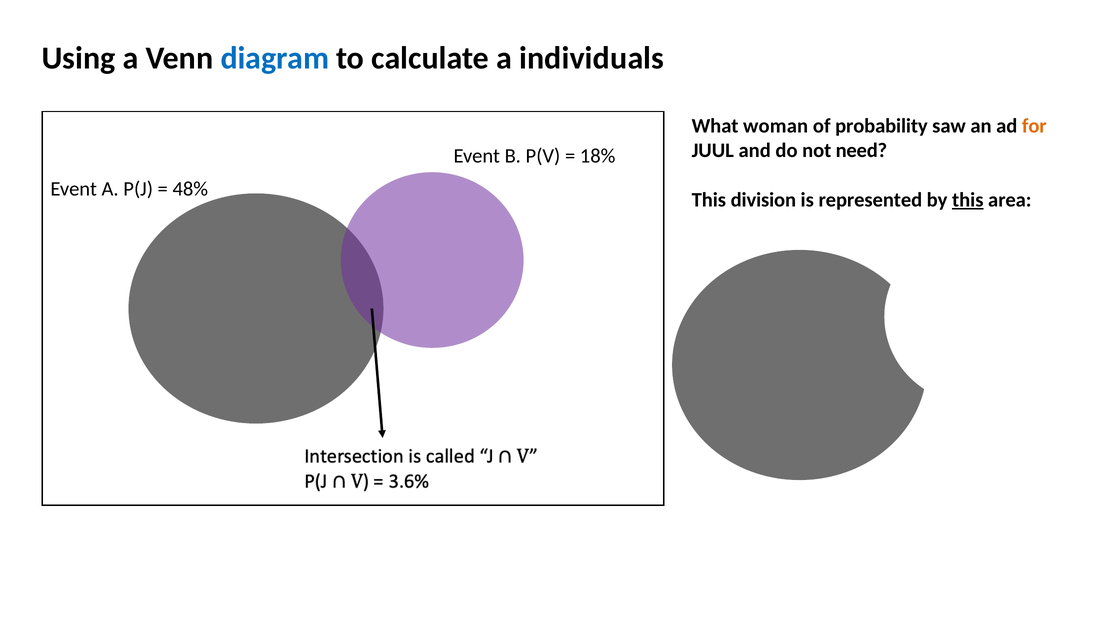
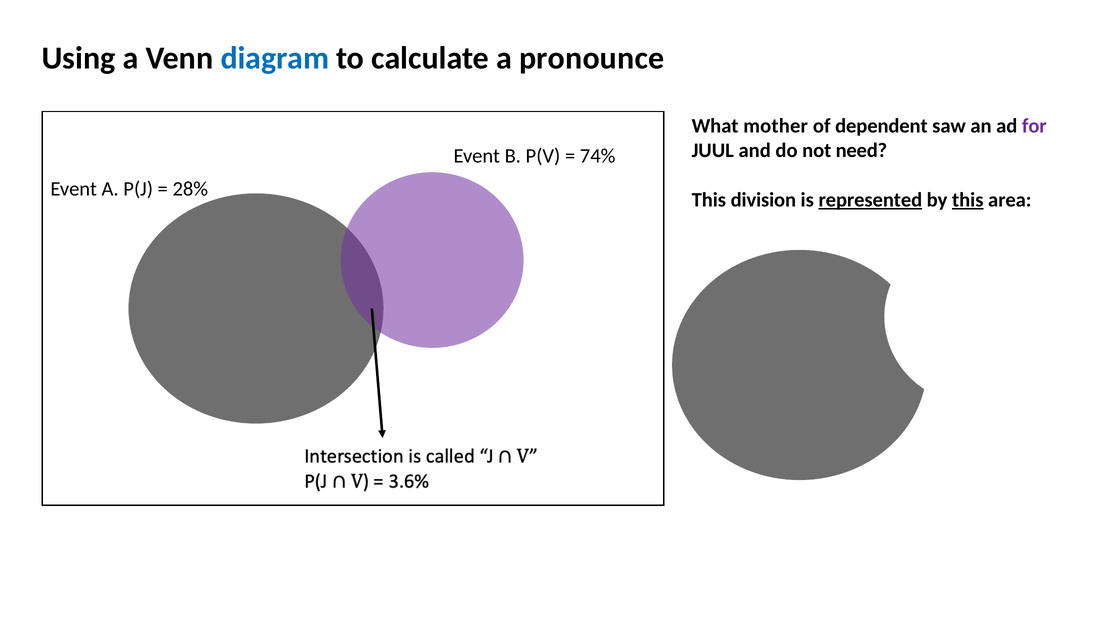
individuals: individuals -> pronounce (592, 58)
woman: woman -> mother (776, 126)
probability: probability -> dependent (881, 126)
for colour: orange -> purple (1034, 126)
18%: 18% -> 74% (598, 156)
48%: 48% -> 28% (190, 189)
represented underline: none -> present (870, 200)
